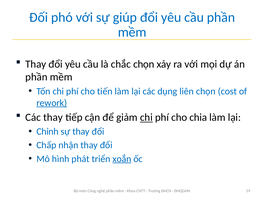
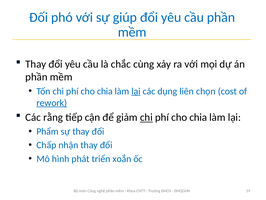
chắc chọn: chọn -> cùng (144, 64)
tiến: tiến -> chia (105, 91)
lại underline: none -> present (136, 91)
Các thay: thay -> rằng (53, 117)
Chỉnh: Chỉnh -> Phẩm (48, 131)
xoắn underline: present -> none (122, 158)
